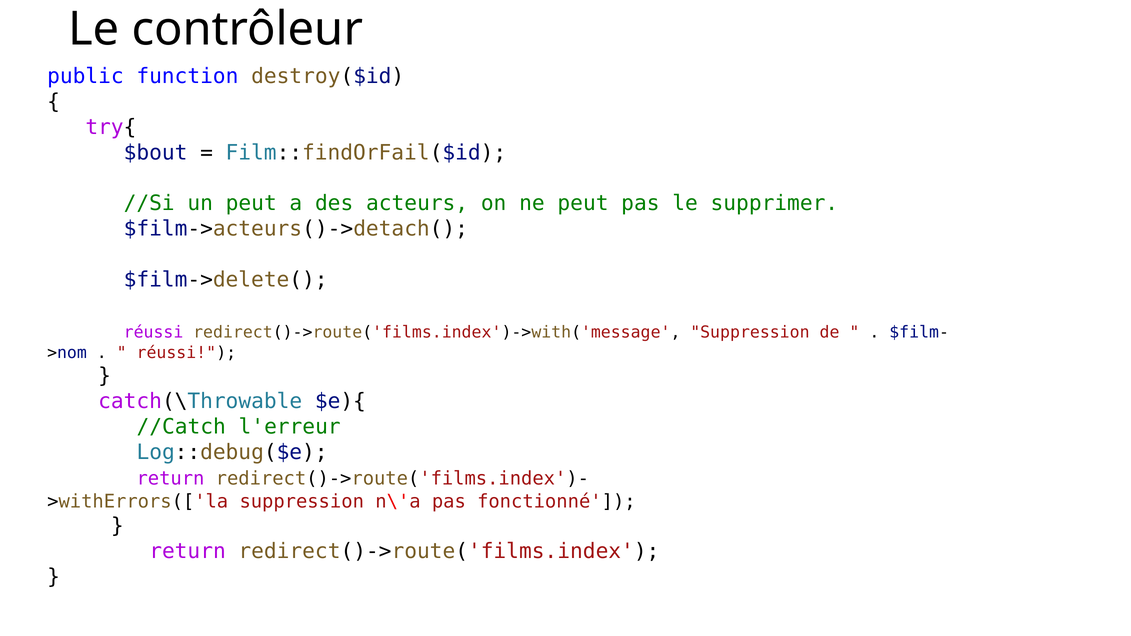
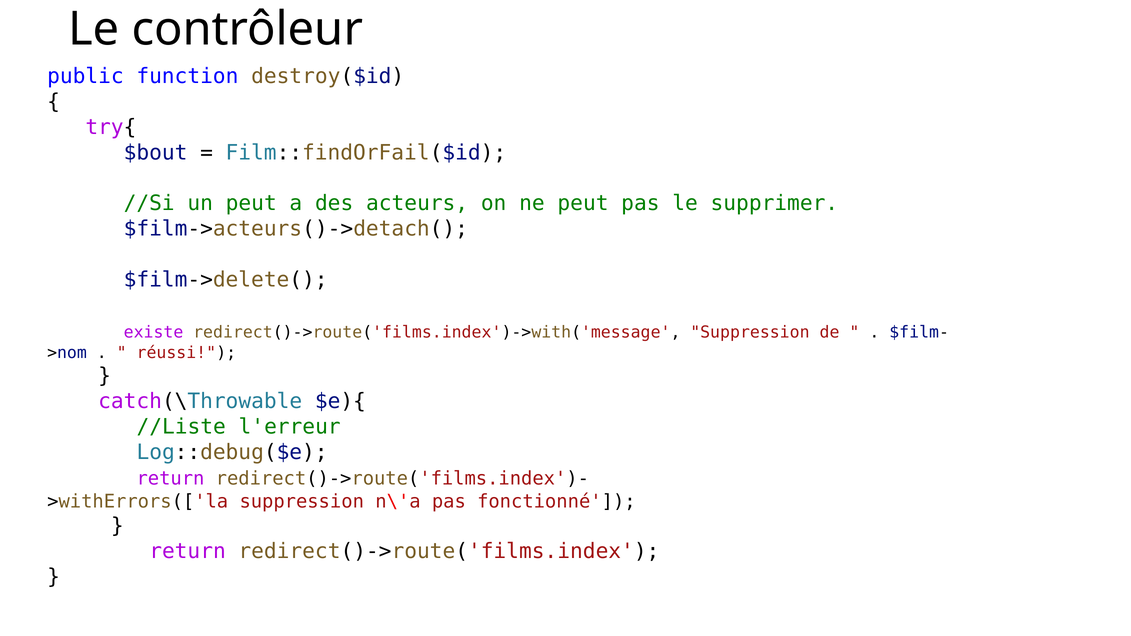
réussi: réussi -> existe (154, 332)
//Catch: //Catch -> //Liste (181, 427)
